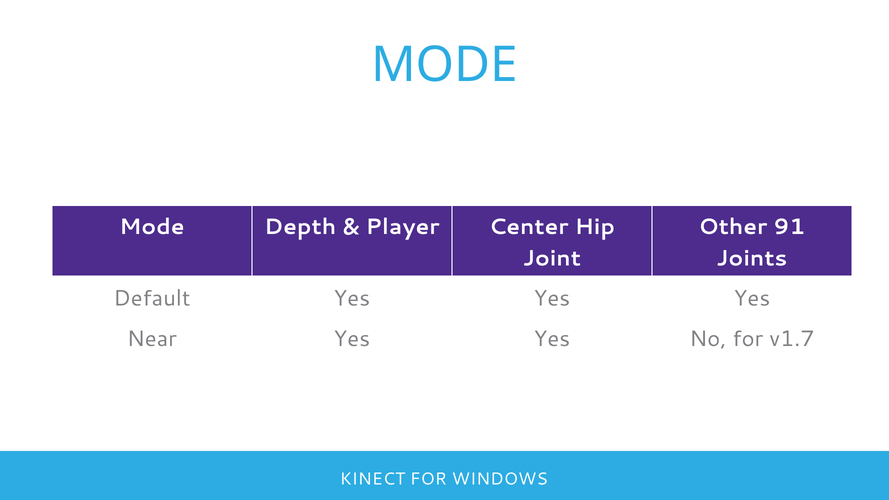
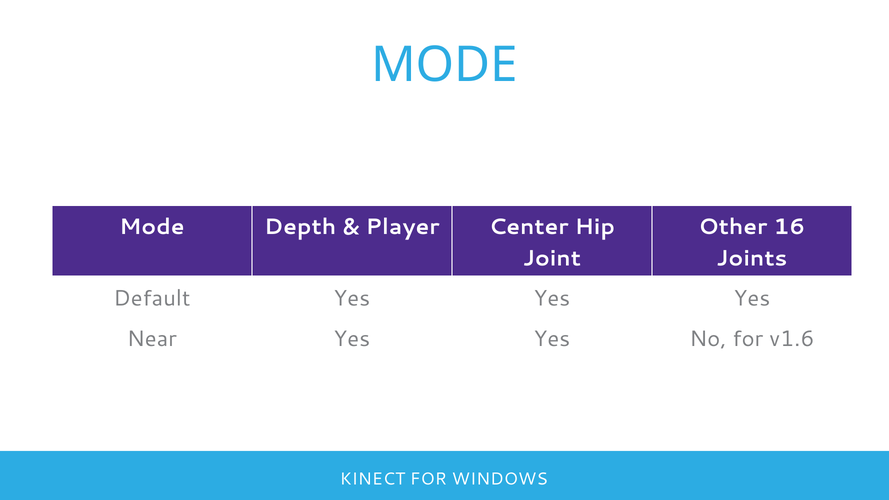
91: 91 -> 16 (789, 227)
v1.7: v1.7 -> v1.6 (792, 339)
